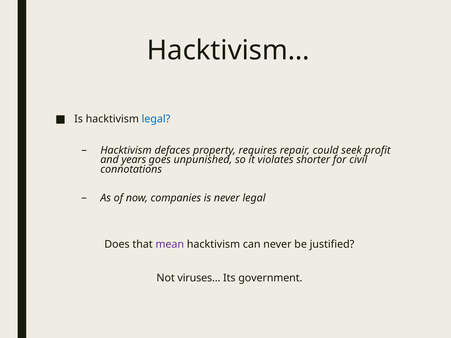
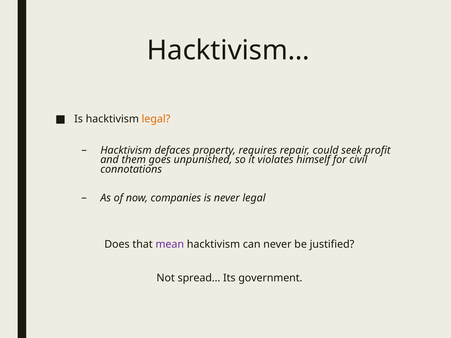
legal colour: blue -> orange (156, 119)
years: years -> them (134, 160)
shorter: shorter -> himself (313, 160)
viruses…: viruses… -> spread… (199, 278)
